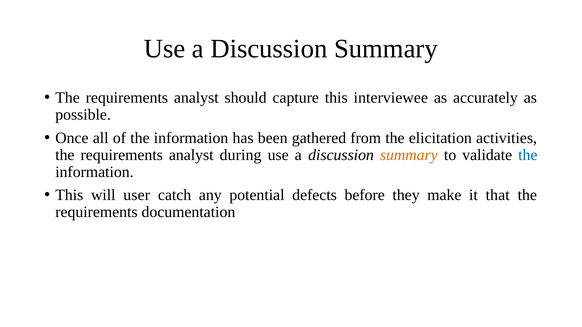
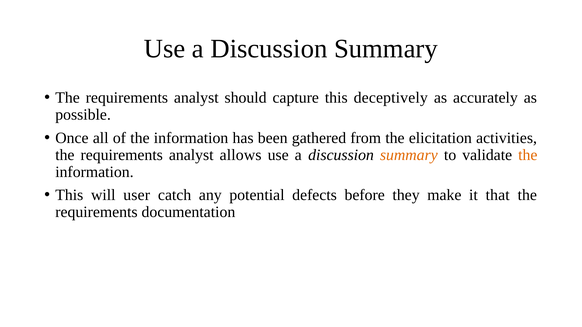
interviewee: interviewee -> deceptively (391, 98)
during: during -> allows (241, 155)
the colour: blue -> orange (528, 155)
